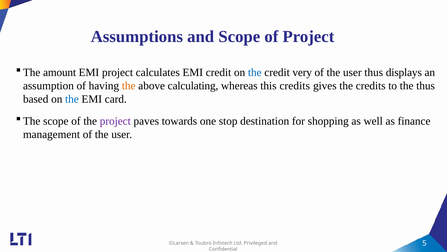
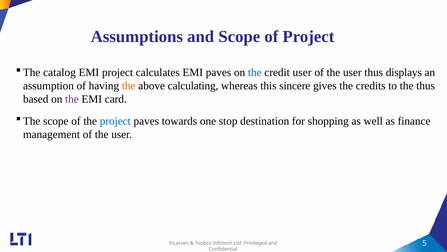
amount: amount -> catalog (59, 72)
EMI credit: credit -> paves (219, 72)
credit very: very -> user (302, 72)
this credits: credits -> sincere (295, 86)
the colour: blue -> purple (72, 99)
project colour: purple -> blue (115, 121)
